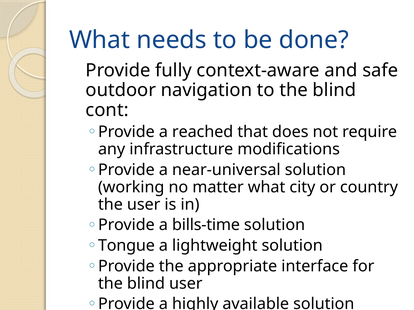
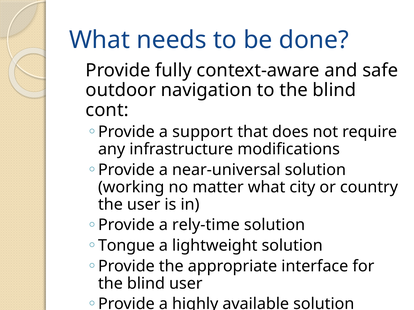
reached: reached -> support (203, 132)
bills-time: bills-time -> rely-time (206, 225)
